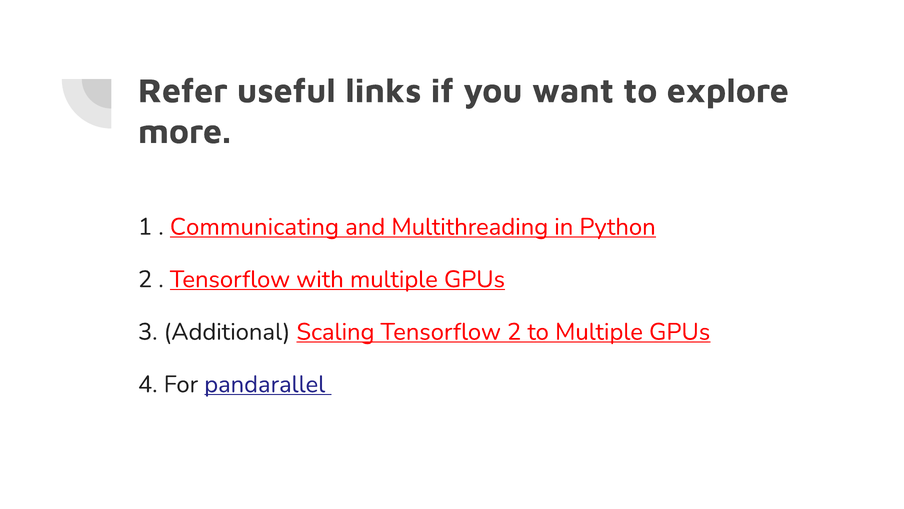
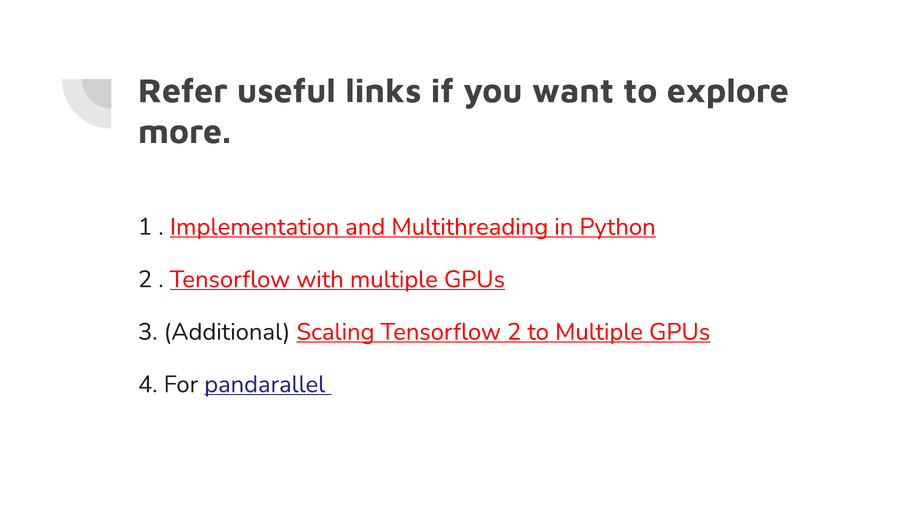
Communicating: Communicating -> Implementation (254, 227)
